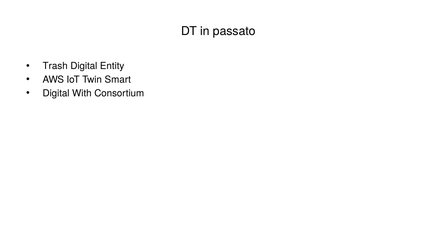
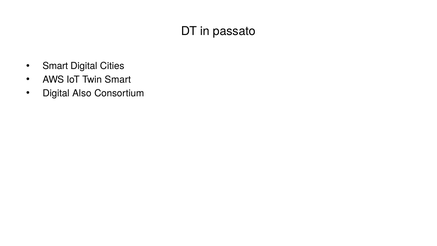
Trash: Trash -> Smart (55, 66)
Entity: Entity -> Cities (112, 66)
With: With -> Also (82, 93)
